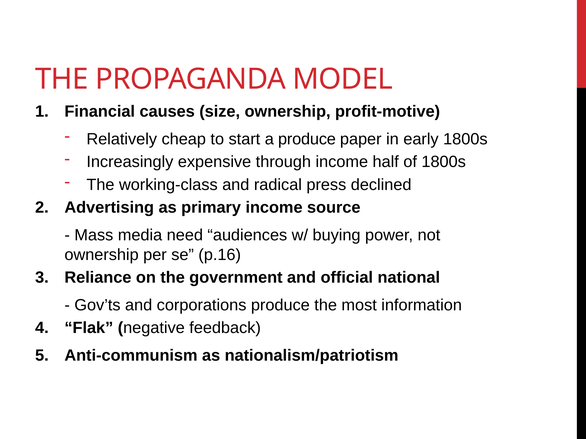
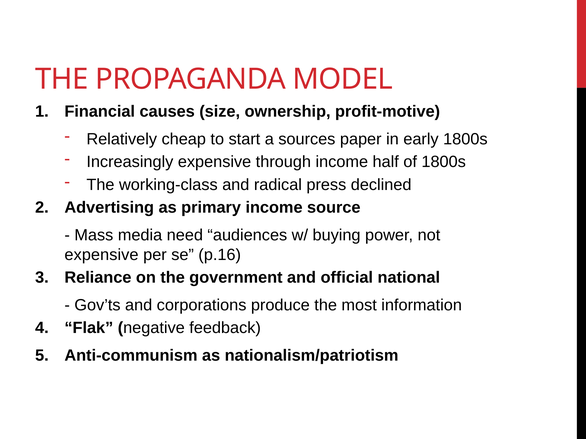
a produce: produce -> sources (307, 139)
ownership: ownership -> expensive (102, 255)
